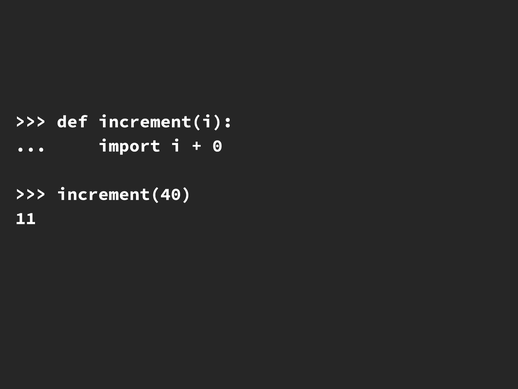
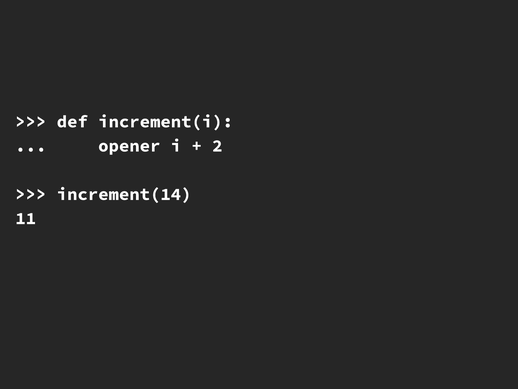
import: import -> opener (129, 146)
0: 0 -> 2 (217, 146)
increment(40: increment(40 -> increment(14 (124, 194)
